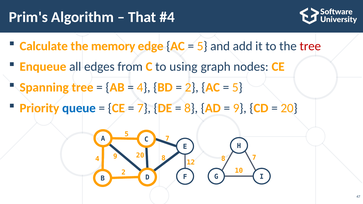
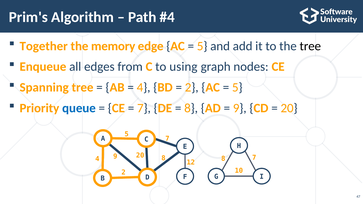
That: That -> Path (142, 17)
Calculate: Calculate -> Together (44, 46)
tree colour: red -> black (310, 46)
